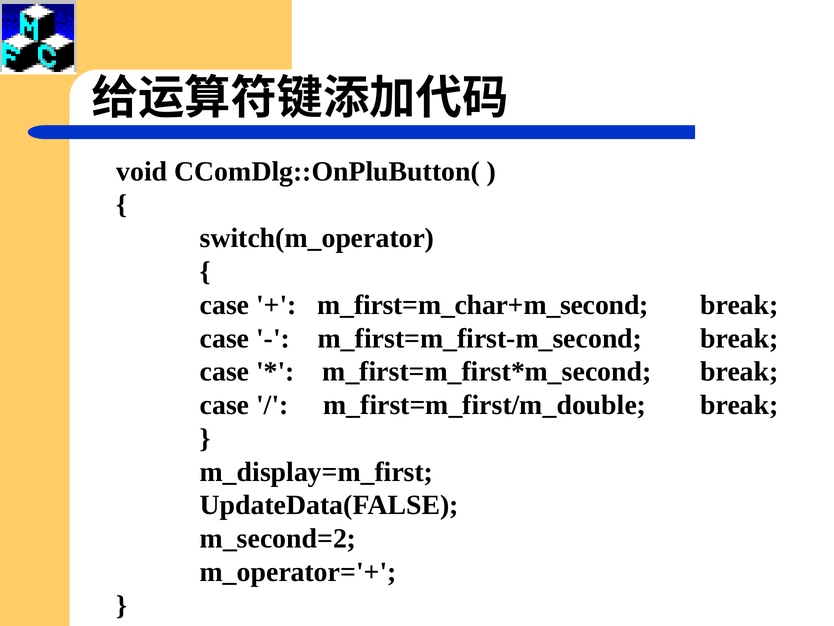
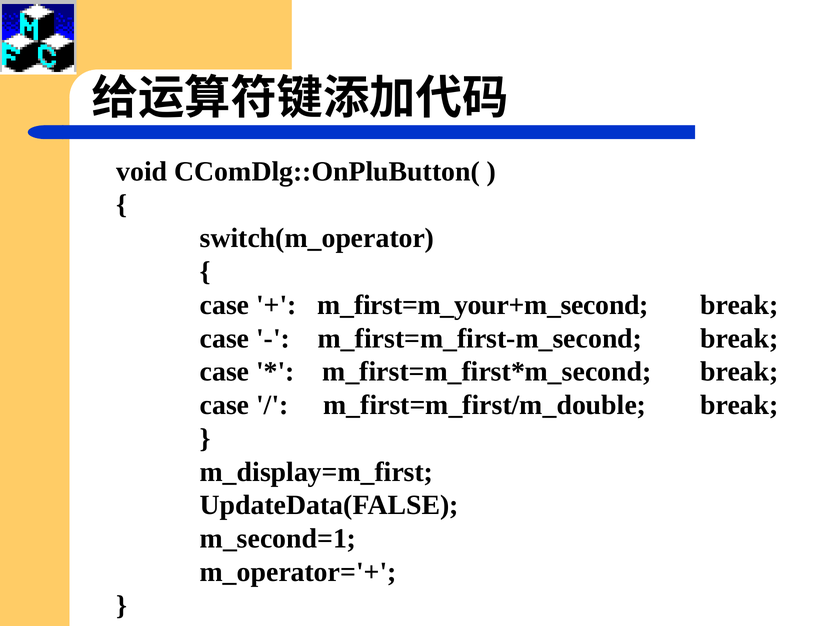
m_first=m_char+m_second: m_first=m_char+m_second -> m_first=m_your+m_second (483, 305)
m_second=2: m_second=2 -> m_second=1 (278, 538)
